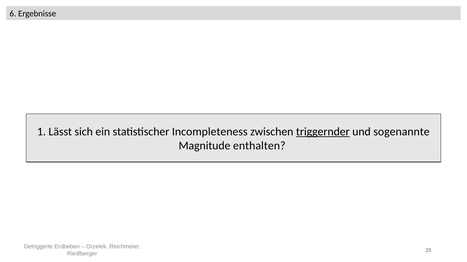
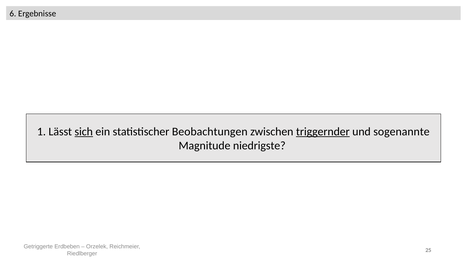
sich underline: none -> present (84, 132)
Incompleteness: Incompleteness -> Beobachtungen (210, 132)
enthalten: enthalten -> niedrigste (259, 146)
